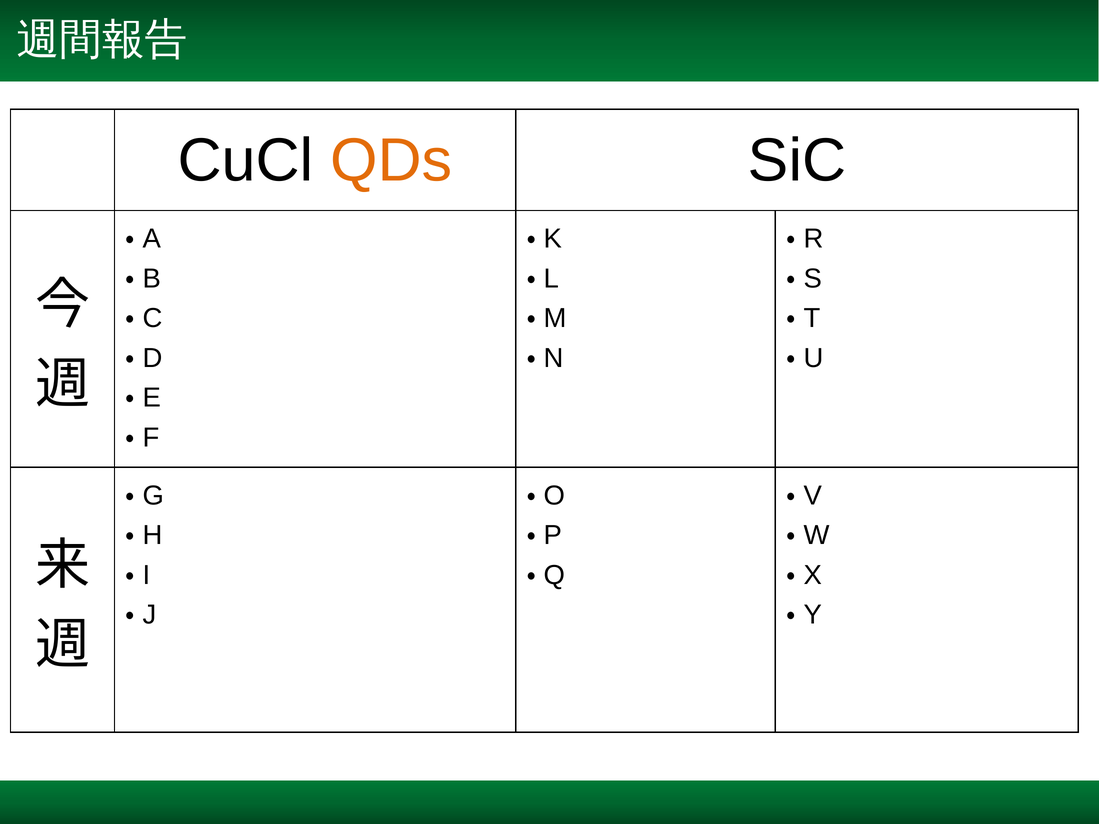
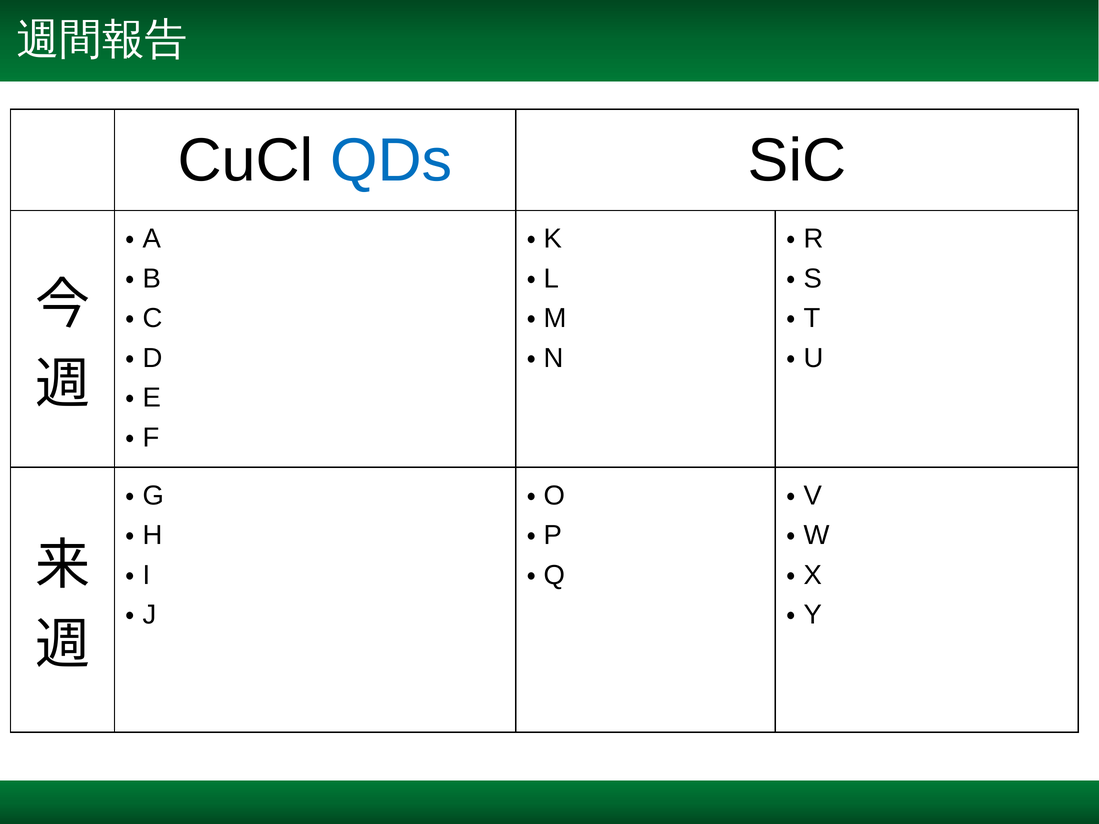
QDs colour: orange -> blue (391, 161)
